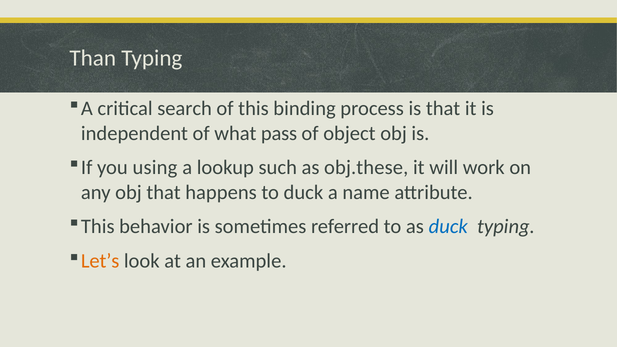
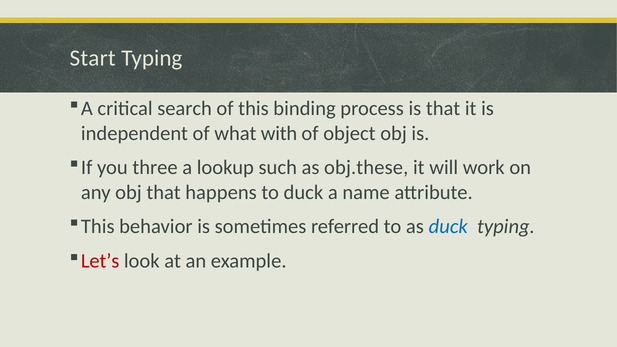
Than: Than -> Start (93, 58)
pass: pass -> with (279, 133)
using: using -> three (155, 168)
Let’s colour: orange -> red (100, 261)
